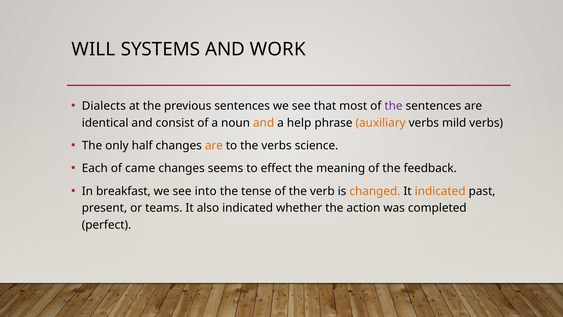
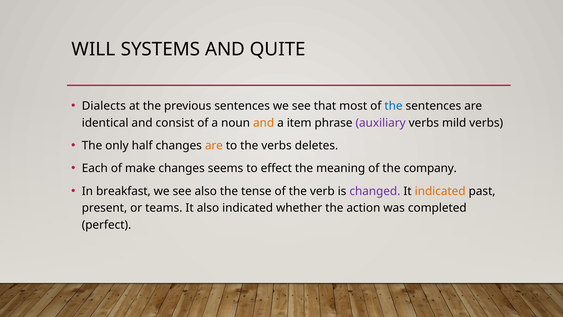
WORK: WORK -> QUITE (278, 49)
the colour: purple -> blue (394, 106)
help: help -> item (299, 123)
auxiliary colour: orange -> purple (381, 123)
science: science -> deletes (316, 146)
came: came -> make (140, 168)
feedback: feedback -> company (430, 168)
see into: into -> also (206, 191)
changed colour: orange -> purple (375, 191)
